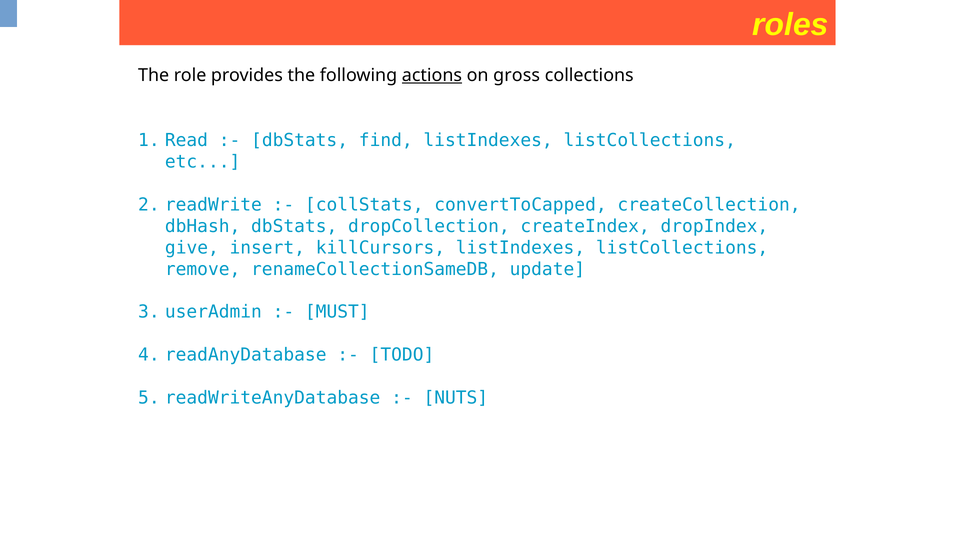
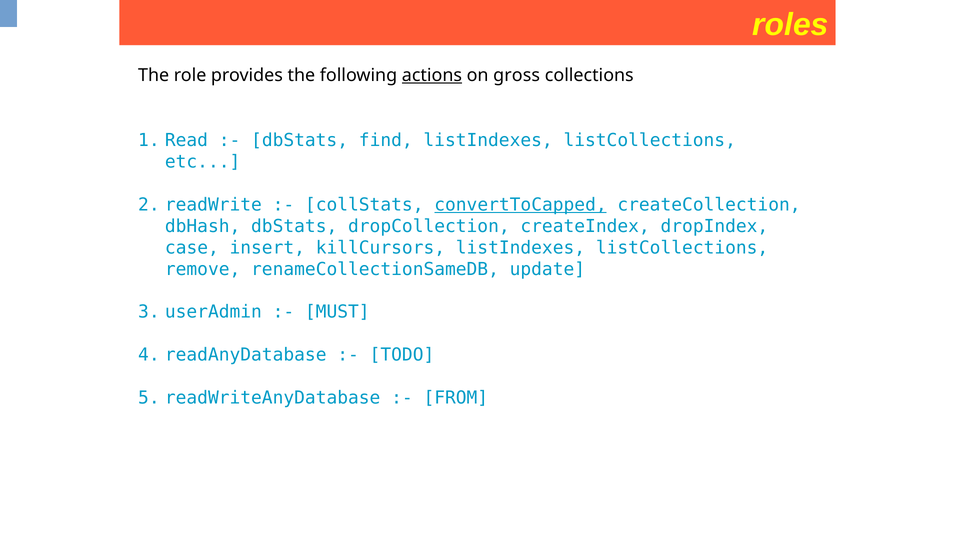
convertToCapped underline: none -> present (520, 205)
give: give -> case (192, 248)
NUTS: NUTS -> FROM (456, 398)
